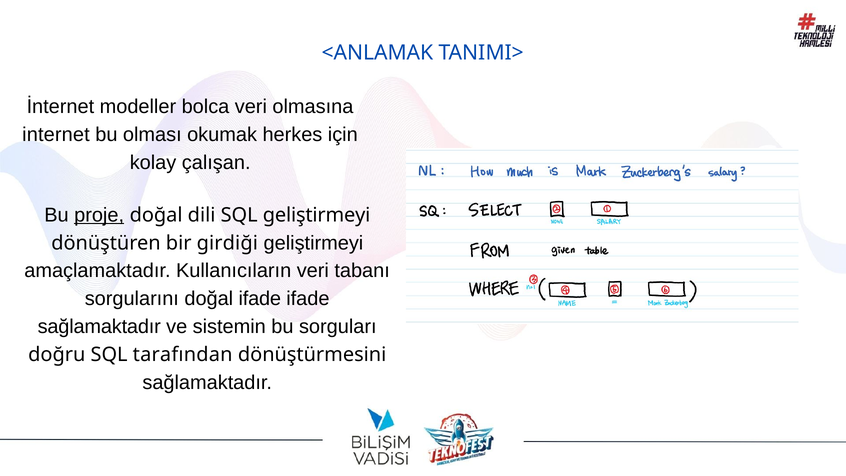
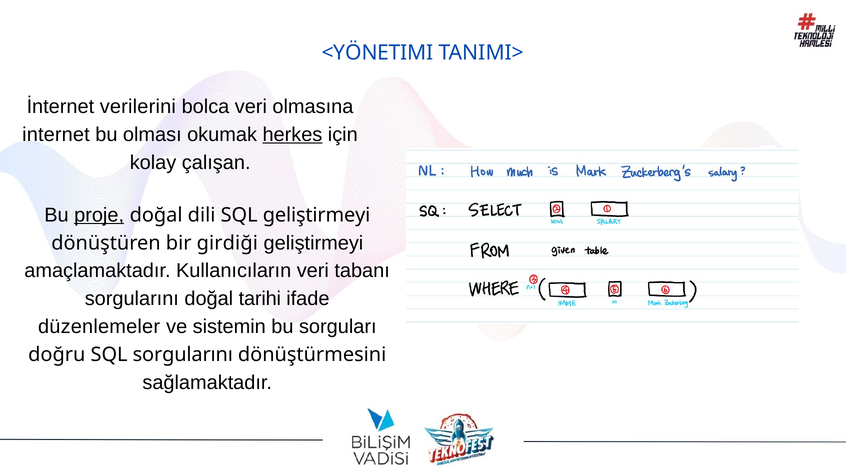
<ANLAMAK: <ANLAMAK -> <YÖNETIMI (378, 53)
modeller: modeller -> verilerini (138, 107)
herkes underline: none -> present (292, 134)
doğal ifade: ifade -> tarihi (260, 299)
sağlamaktadır: sağlamaktadır -> düzenlemeler (99, 327)
SQL tarafından: tarafından -> sorgularını (183, 355)
